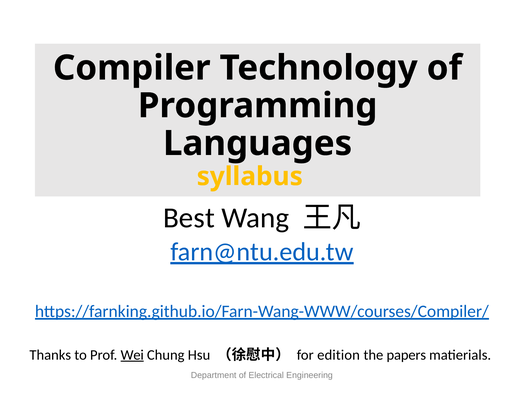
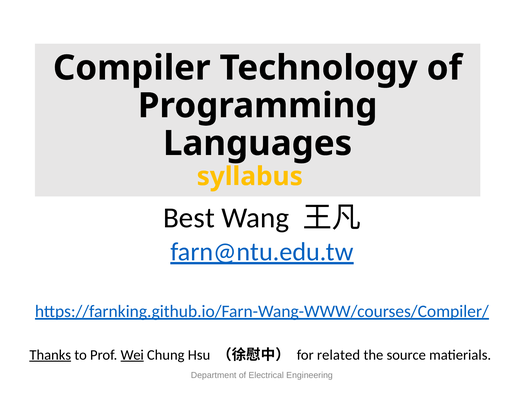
Thanks underline: none -> present (50, 355)
edition: edition -> related (339, 355)
papers: papers -> source (406, 355)
